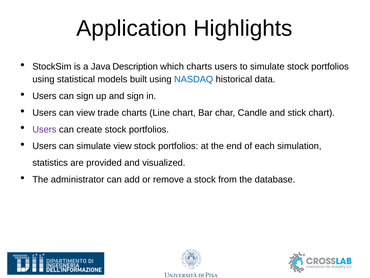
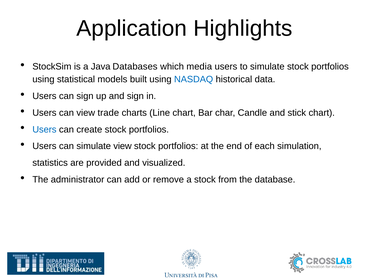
Description: Description -> Databases (135, 67)
which charts: charts -> media (199, 67)
Users colour: purple -> blue (44, 129)
